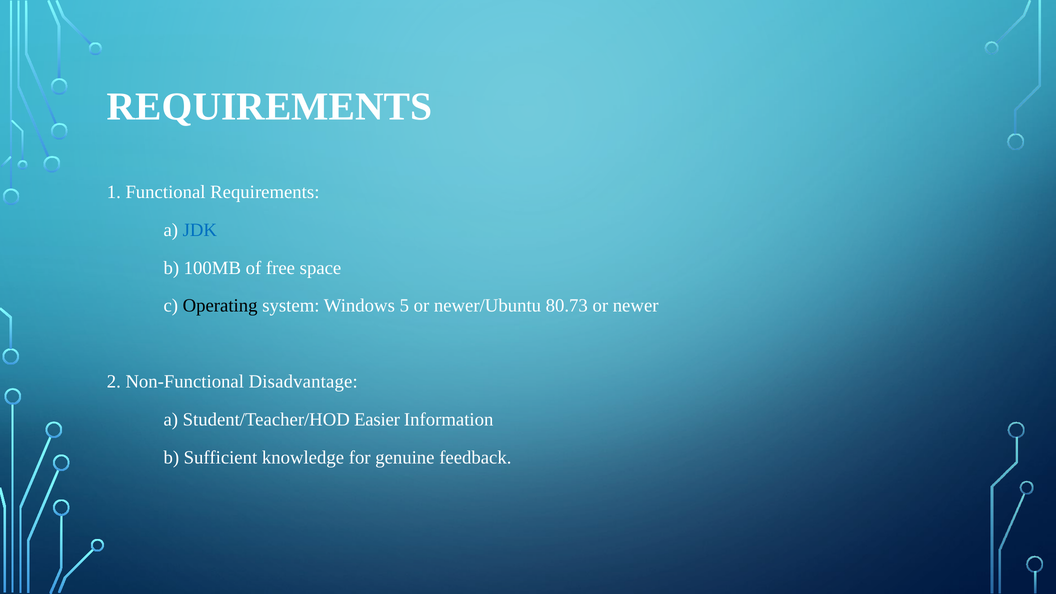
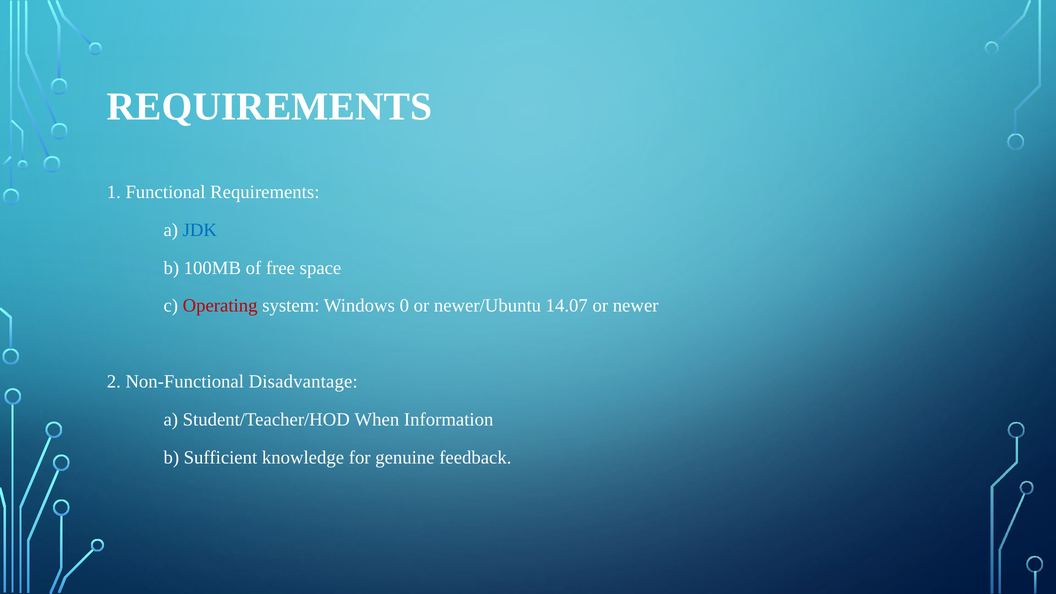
Operating colour: black -> red (220, 306)
5: 5 -> 0 (404, 306)
80.73: 80.73 -> 14.07 (567, 306)
Easier: Easier -> When (377, 420)
